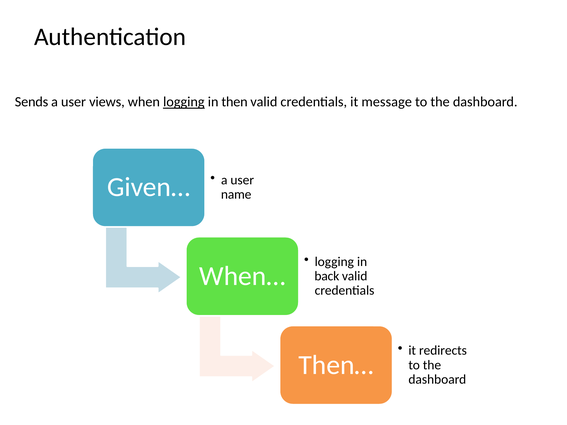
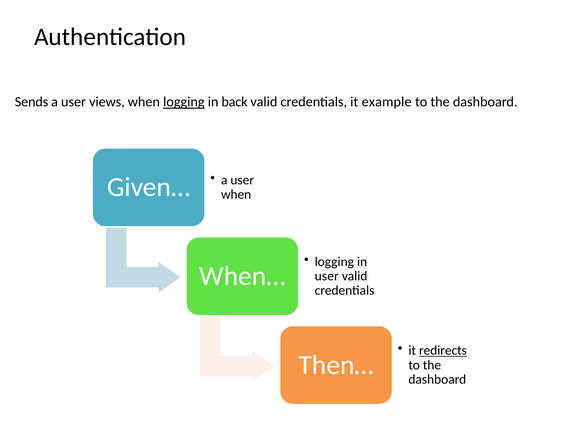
then: then -> back (235, 102)
message: message -> example (387, 102)
name: name -> when (236, 195)
back: back -> user (327, 276)
redirects underline: none -> present (443, 351)
